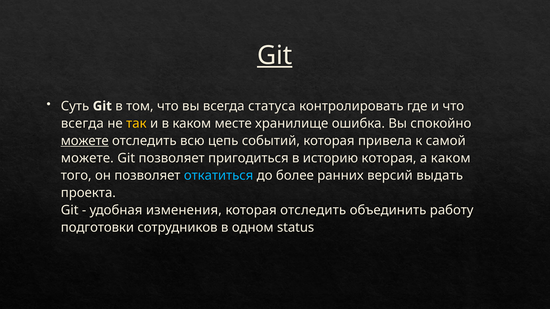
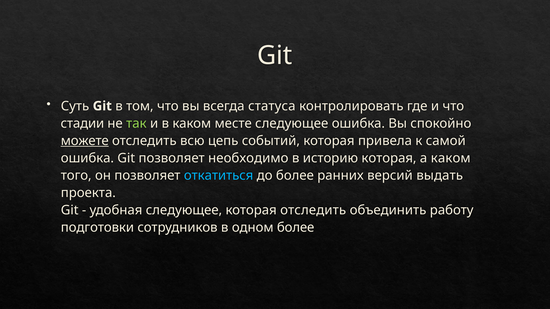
Git underline: present -> none (275, 56)
всегда: всегда -> стадии (82, 124)
так colour: yellow -> light green (136, 124)
месте хранилище: хранилище -> следующее (292, 124)
можете: можете -> ошибка (87, 158)
пригодиться: пригодиться -> необходимо (248, 158)
удобная изменения: изменения -> следующее (184, 210)
одном status: status -> более (296, 228)
